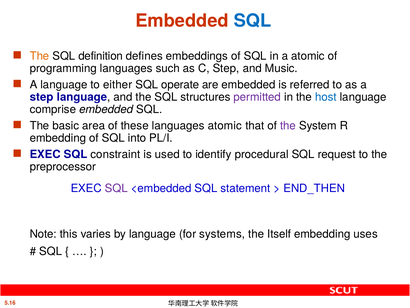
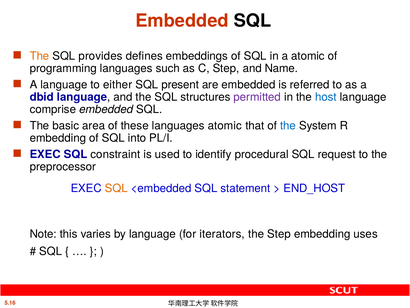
SQL colour: blue -> black (253, 21)
definition: definition -> provides (101, 56)
Music: Music -> Name (281, 68)
operate: operate -> present (180, 85)
step: step -> dbid (42, 97)
the colour: purple -> blue (288, 125)
SQL colour: purple -> orange (116, 188)
END_THEN: END_THEN -> END_HOST (314, 188)
systems: systems -> iterators (222, 234)
the Itself: Itself -> Step (279, 234)
